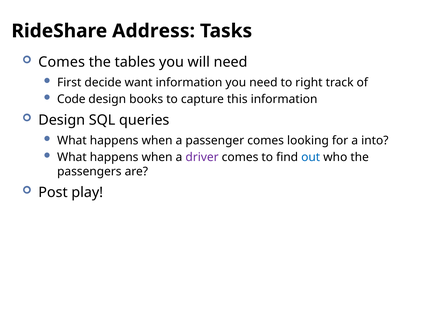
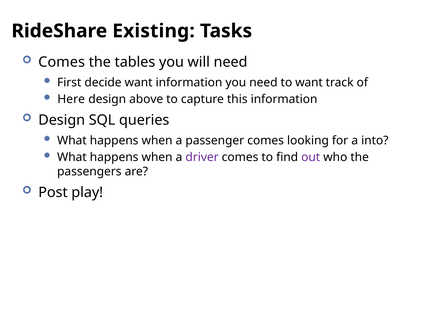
Address: Address -> Existing (154, 31)
to right: right -> want (309, 82)
Code: Code -> Here (71, 99)
books: books -> above (146, 99)
out colour: blue -> purple (311, 157)
